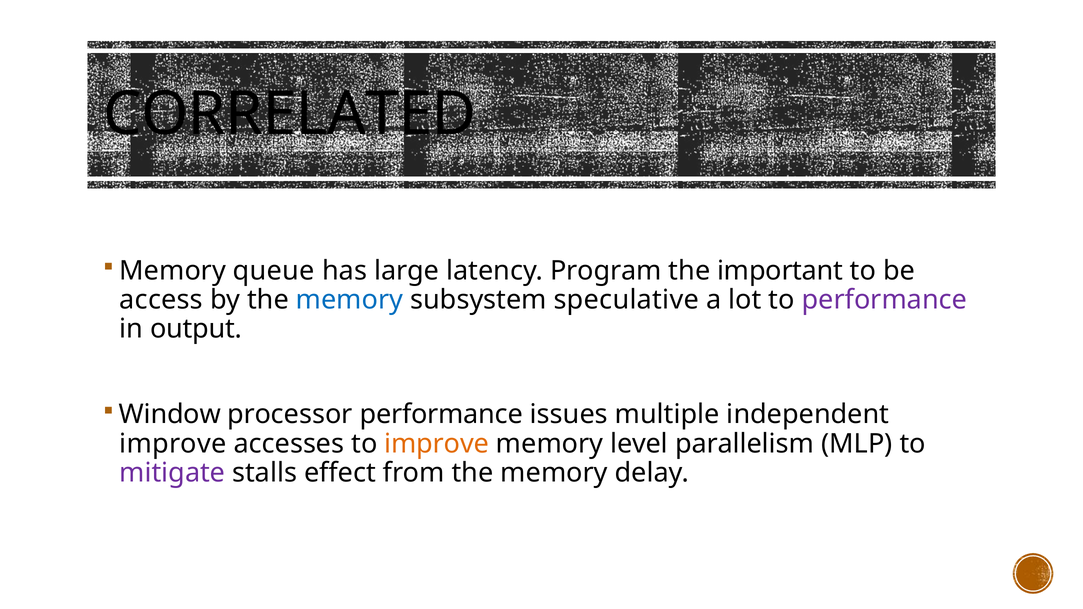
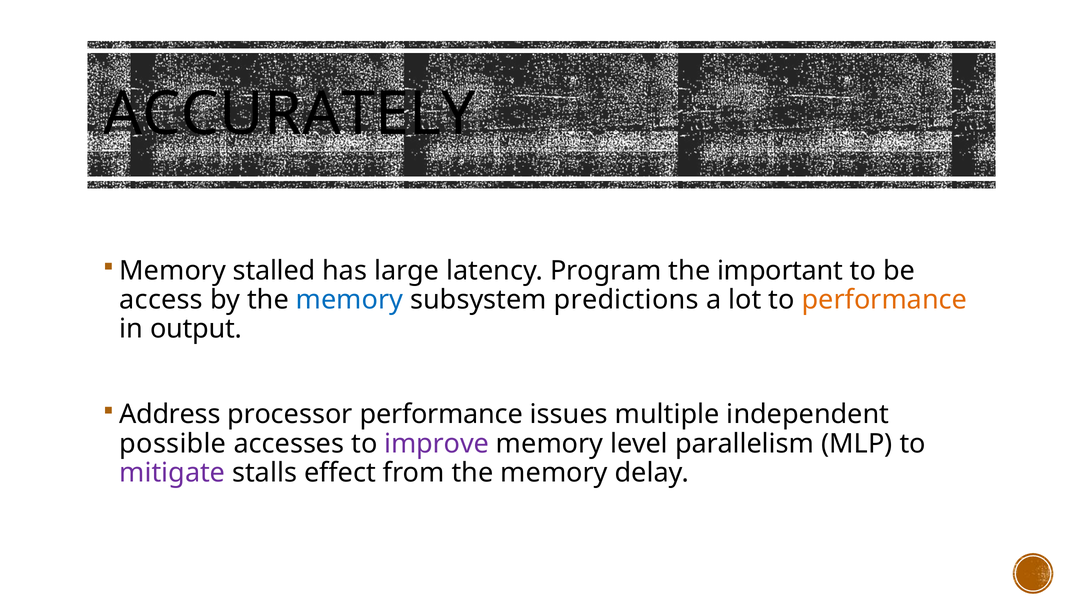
CORRELATED: CORRELATED -> ACCURATELY (289, 114)
queue: queue -> stalled (274, 271)
speculative: speculative -> predictions (626, 300)
performance colour: purple -> orange (884, 300)
Window: Window -> Address (170, 415)
improve: improve -> possible (173, 444)
improve colour: orange -> purple (437, 444)
